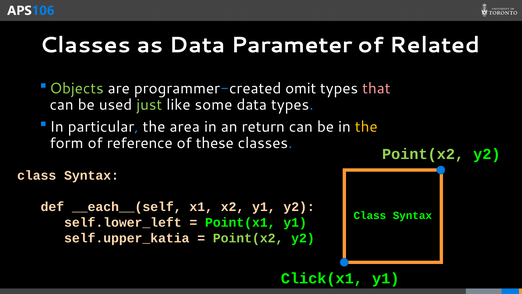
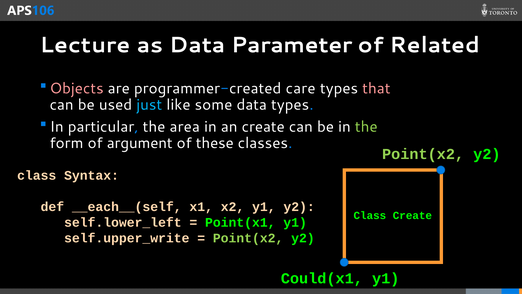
Classes: Classes -> Lecture (85, 45)
Objects colour: light green -> pink (77, 88)
omit: omit -> care (301, 88)
just colour: light green -> light blue (149, 105)
an return: return -> create (263, 127)
the colour: yellow -> light green (366, 127)
reference: reference -> argument (140, 143)
Syntax: Syntax -> Create (412, 215)
self.upper_katia: self.upper_katia -> self.upper_write (127, 238)
Click(x1: Click(x1 -> Could(x1 (322, 278)
